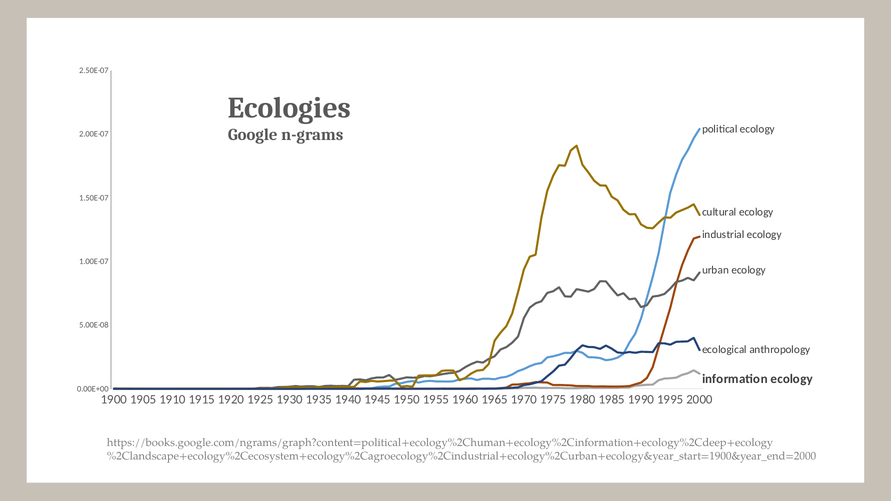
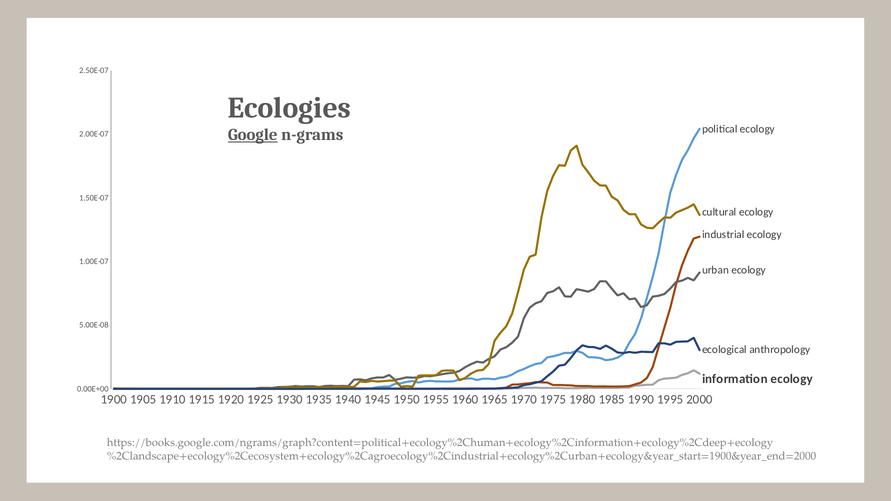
Google underline: none -> present (253, 135)
